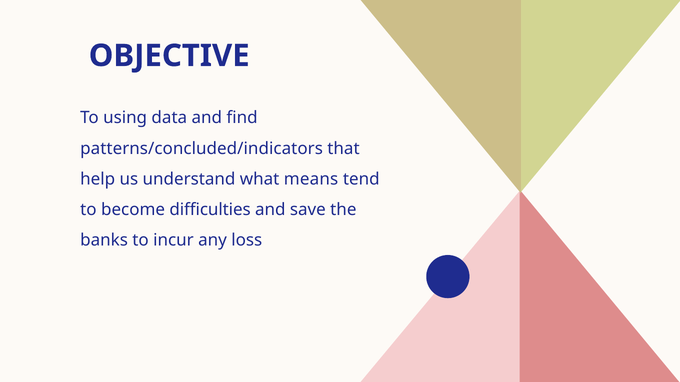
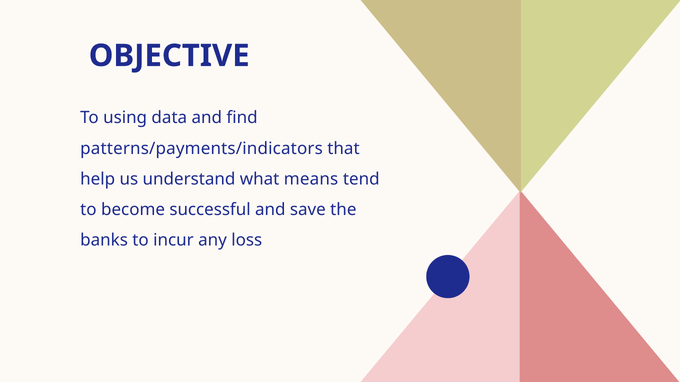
patterns/concluded/indicators: patterns/concluded/indicators -> patterns/payments/indicators (202, 149)
difficulties: difficulties -> successful (210, 210)
